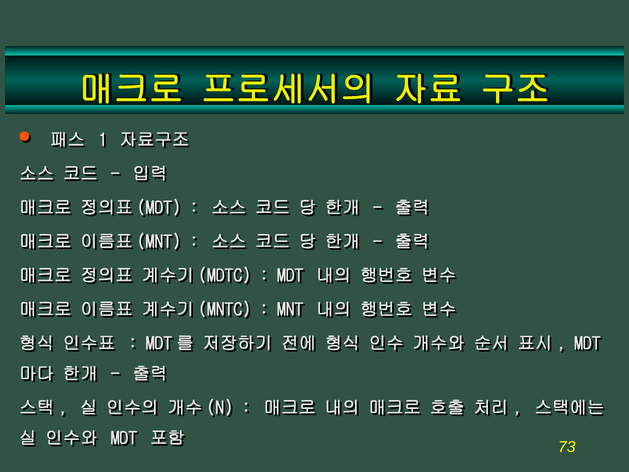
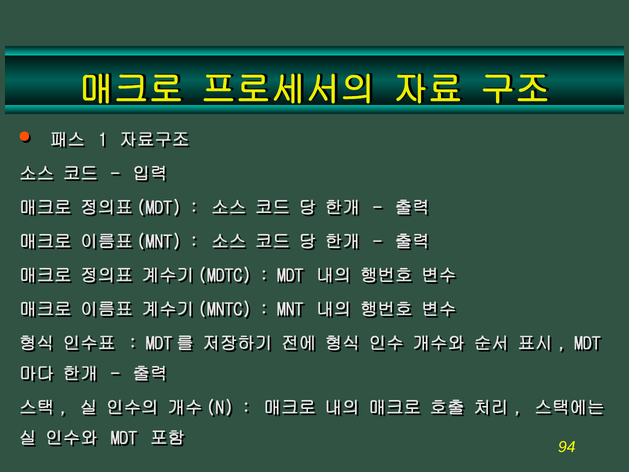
73: 73 -> 94 (567, 447)
